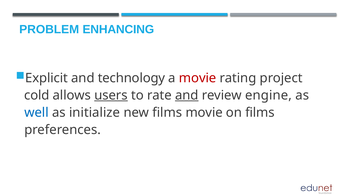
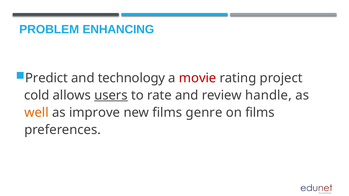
Explicit: Explicit -> Predict (46, 78)
and underline: present -> none (187, 95)
engine: engine -> handle (268, 95)
well colour: blue -> orange (37, 113)
initialize: initialize -> improve (95, 113)
films movie: movie -> genre (204, 113)
